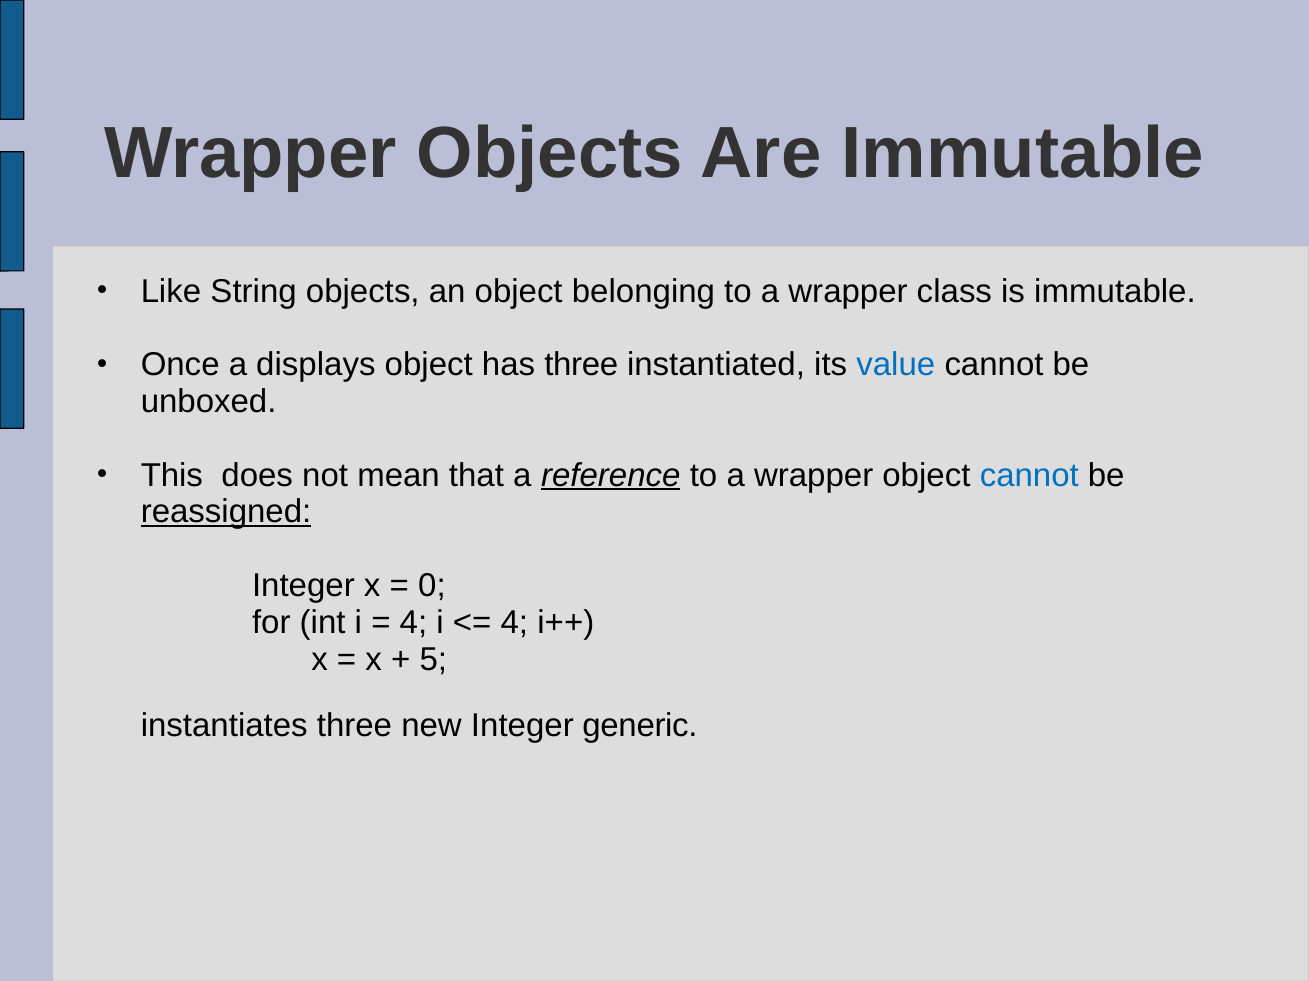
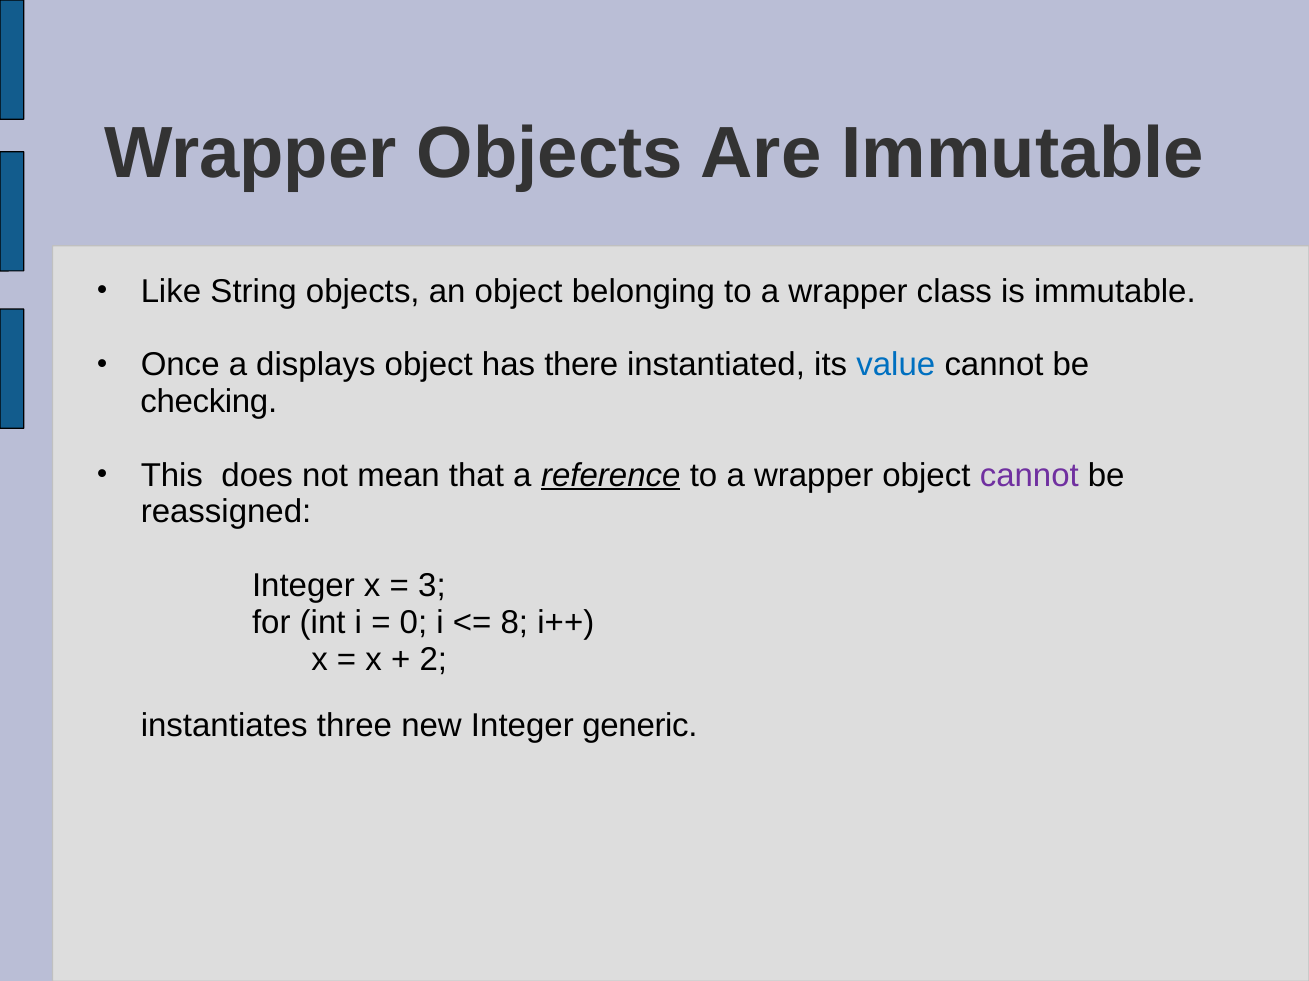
has three: three -> there (581, 365)
unboxed: unboxed -> checking (209, 402)
cannot colour: blue -> purple (1029, 476)
reassigned underline: present -> none (226, 512)
0: 0 -> 3 (432, 586)
4: 4 -> 0 (413, 623)
4: 4 -> 8 (514, 623)
5: 5 -> 2 (433, 660)
